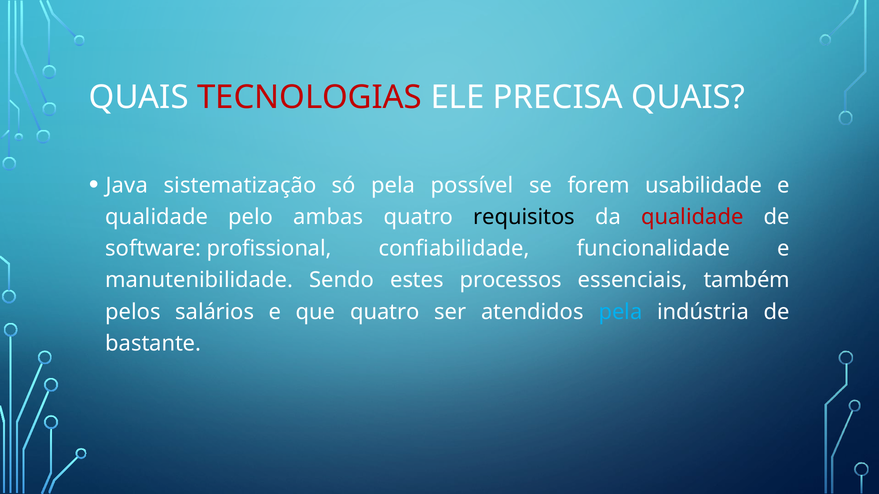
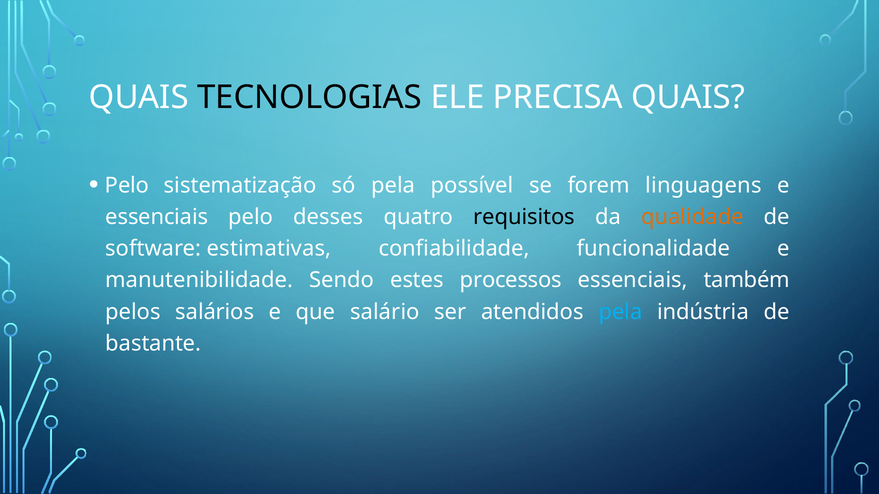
TECNOLOGIAS colour: red -> black (310, 98)
Java: Java -> Pelo (127, 185)
usabilidade: usabilidade -> linguagens (704, 185)
qualidade: qualidade -> essenciais (157, 217)
ambas: ambas -> desses (328, 217)
qualidade colour: red -> orange (692, 217)
profissional: profissional -> estimativas (269, 249)
que quatro: quatro -> salário (385, 312)
